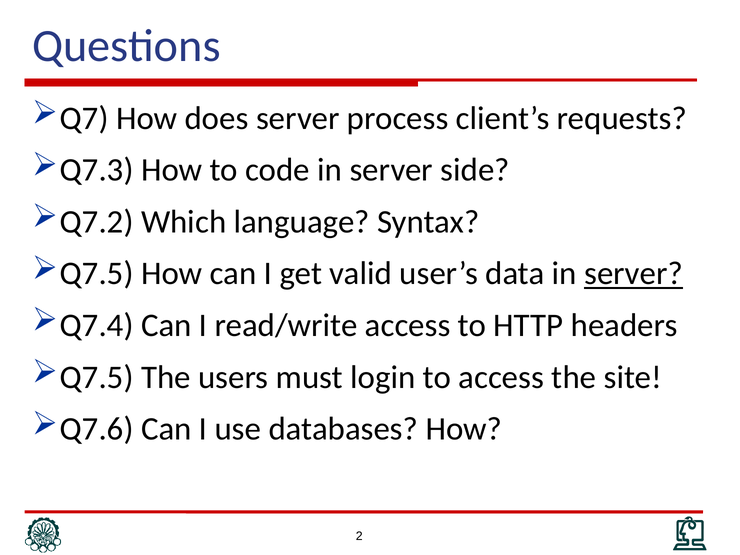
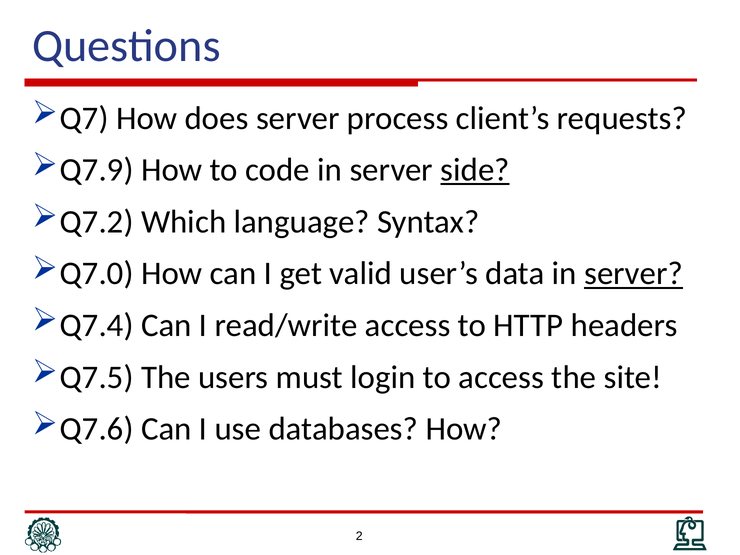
Q7.3: Q7.3 -> Q7.9 (97, 170)
side underline: none -> present (475, 170)
Q7.5: Q7.5 -> Q7.0 (97, 274)
